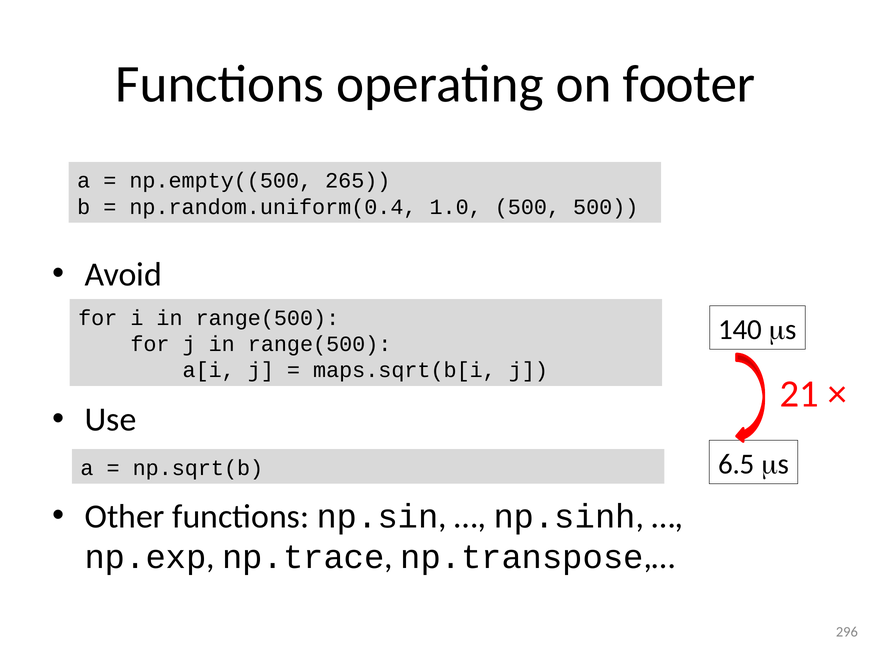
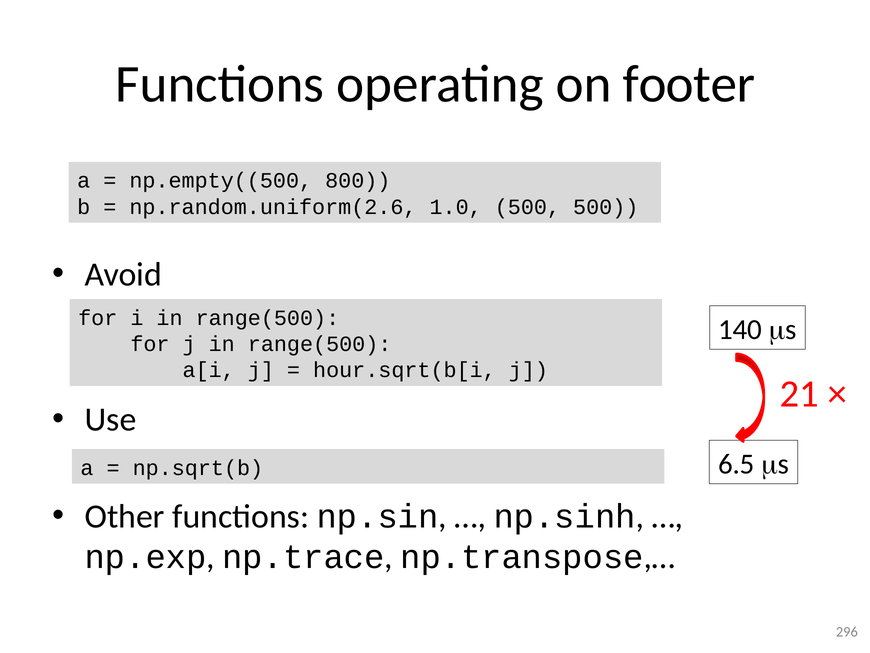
265: 265 -> 800 (358, 181)
np.random.uniform(0.4: np.random.uniform(0.4 -> np.random.uniform(2.6 (273, 207)
maps.sqrt(b[i: maps.sqrt(b[i -> hour.sqrt(b[i (404, 370)
